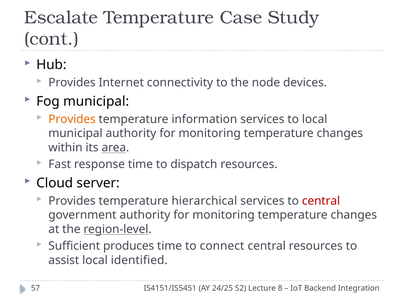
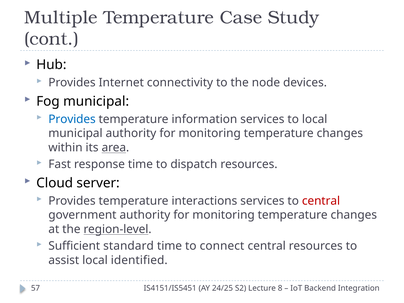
Escalate: Escalate -> Multiple (61, 17)
Provides colour: orange -> blue (72, 119)
hierarchical: hierarchical -> interactions (204, 201)
produces: produces -> standard (129, 246)
